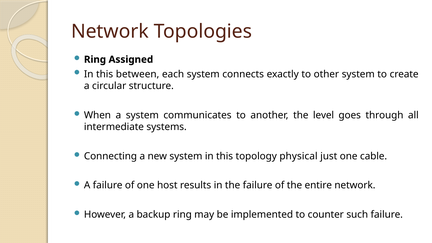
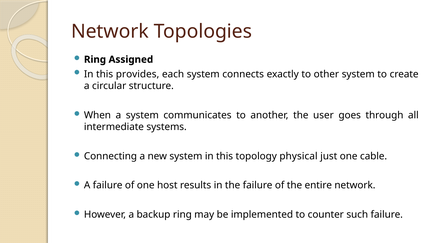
between: between -> provides (138, 74)
level: level -> user (323, 115)
